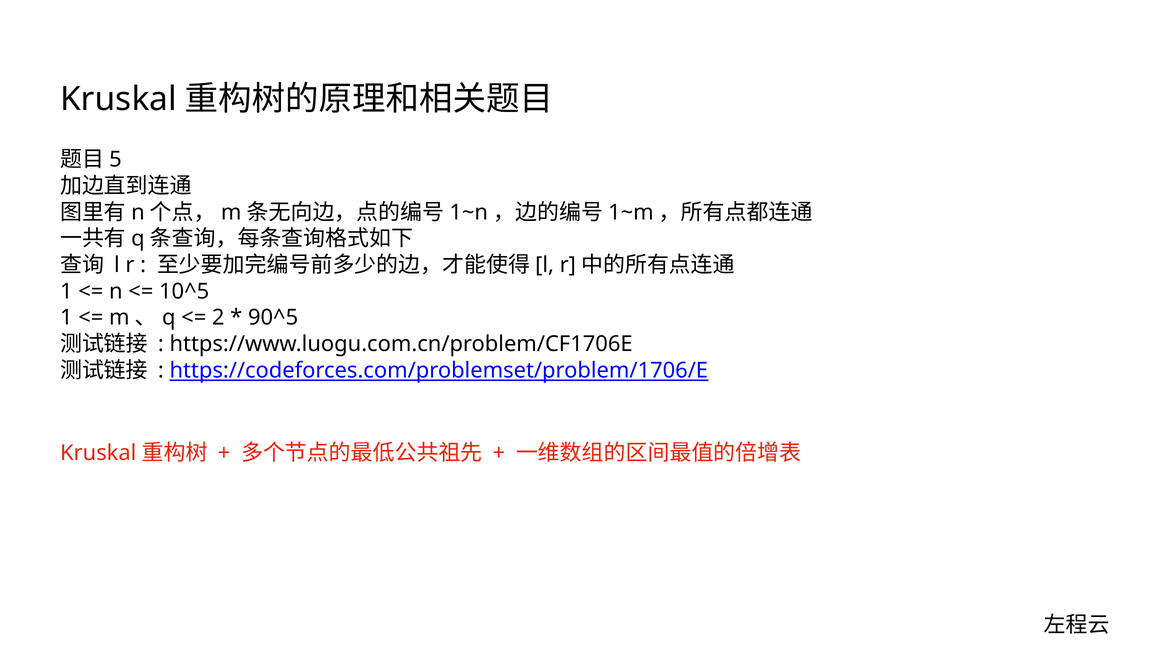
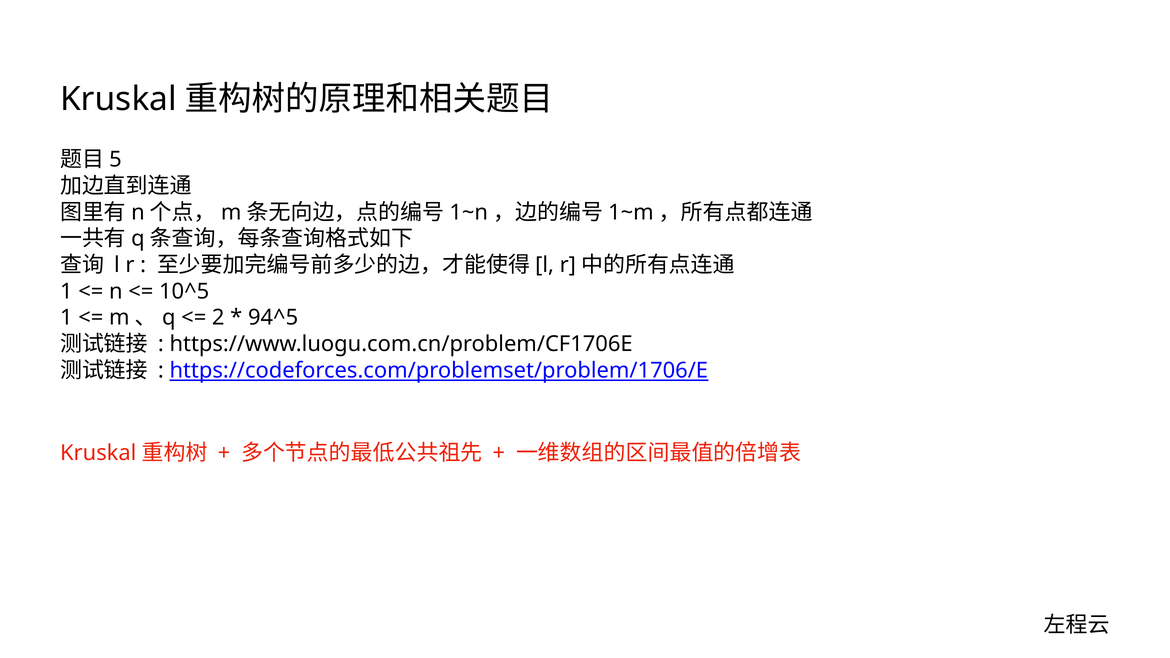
90^5: 90^5 -> 94^5 (273, 318)
